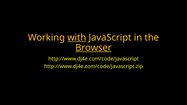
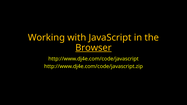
with underline: present -> none (77, 38)
